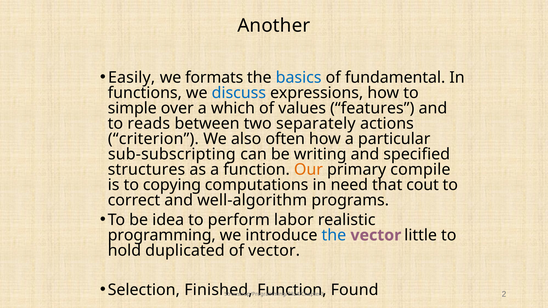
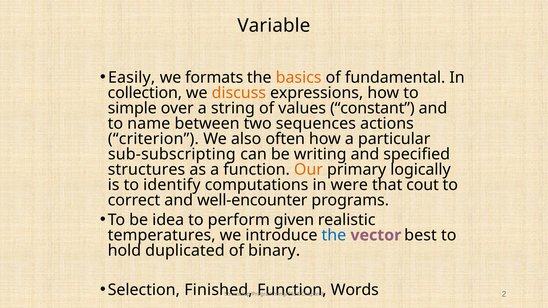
Another: Another -> Variable (274, 26)
basics colour: blue -> orange (299, 78)
functions: functions -> collection (145, 93)
discuss colour: blue -> orange (239, 93)
which: which -> string (233, 108)
features: features -> constant (372, 108)
reads: reads -> name (149, 124)
separately: separately -> sequences (316, 124)
compile: compile -> logically (420, 170)
copying: copying -> identify (172, 185)
need: need -> were (349, 185)
well-algorithm: well-algorithm -> well-encounter (252, 200)
labor: labor -> given (294, 220)
programming: programming -> temperatures (162, 235)
little: little -> best (421, 235)
of vector: vector -> binary (274, 251)
Found: Found -> Words (355, 290)
